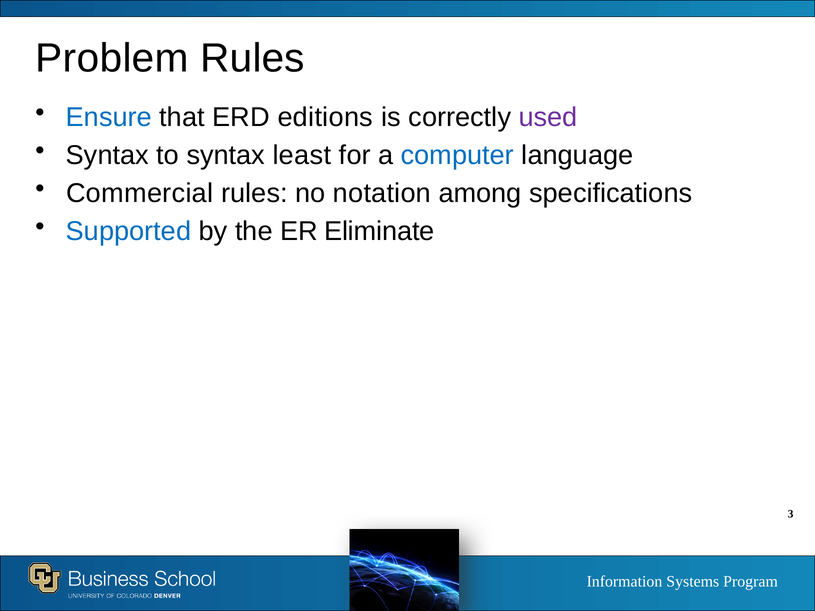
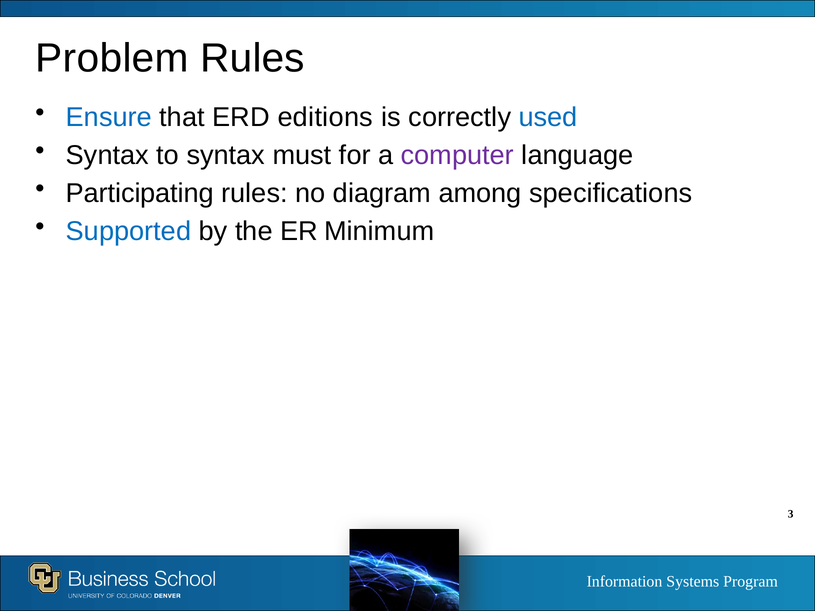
used colour: purple -> blue (548, 117)
least: least -> must (302, 155)
computer colour: blue -> purple (457, 155)
Commercial: Commercial -> Participating (140, 193)
notation: notation -> diagram (382, 193)
Eliminate: Eliminate -> Minimum (379, 231)
